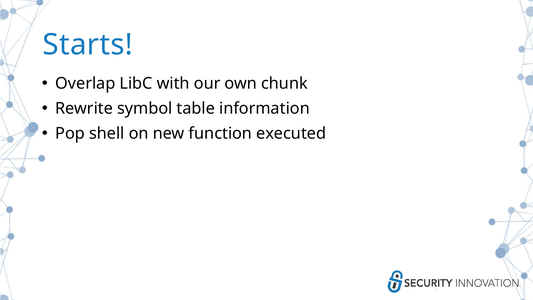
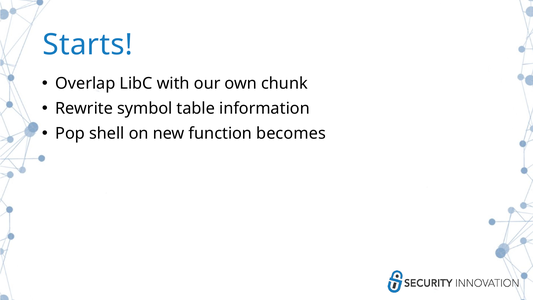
executed: executed -> becomes (291, 133)
